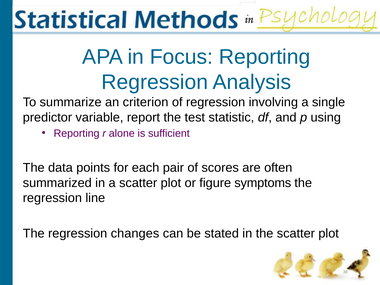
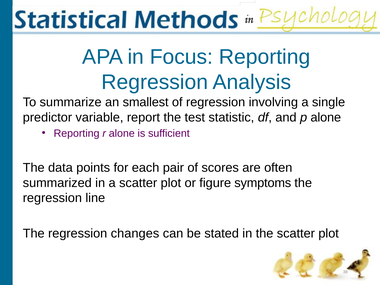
criterion: criterion -> smallest (146, 102)
p using: using -> alone (326, 117)
